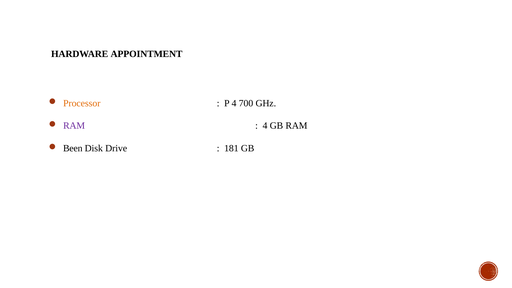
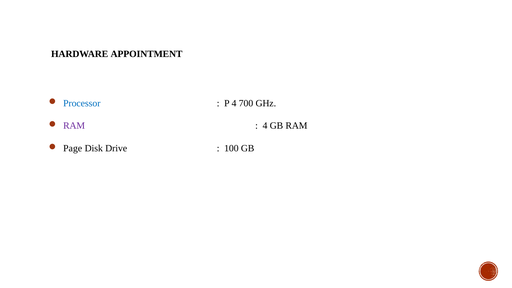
Processor colour: orange -> blue (82, 103)
Been: Been -> Page (73, 148)
181: 181 -> 100 (231, 148)
